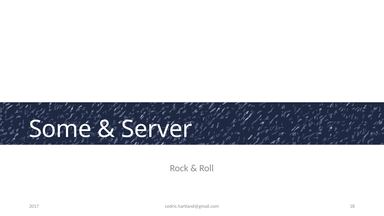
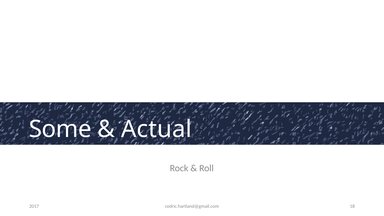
Server: Server -> Actual (157, 129)
